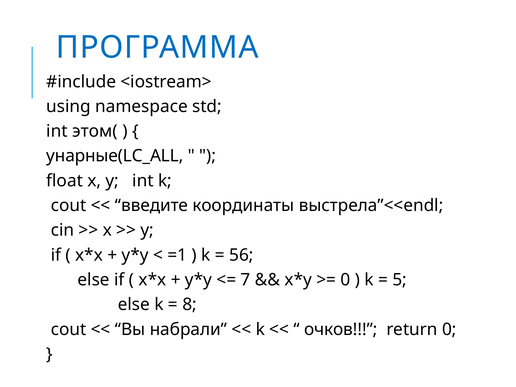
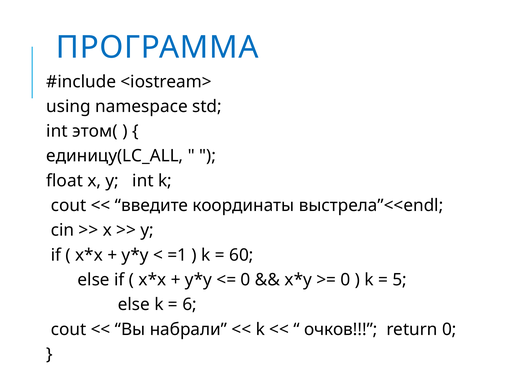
унарные(LC_ALL: унарные(LC_ALL -> единицу(LC_ALL (115, 156)
56: 56 -> 60 (241, 255)
7: 7 -> 0 (246, 280)
8: 8 -> 6 (190, 305)
